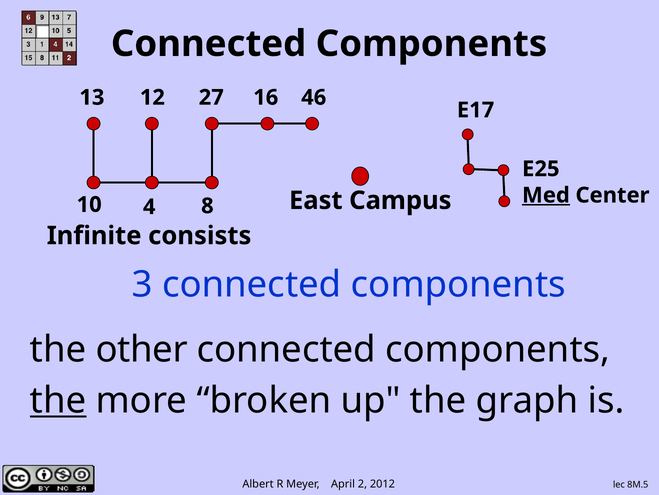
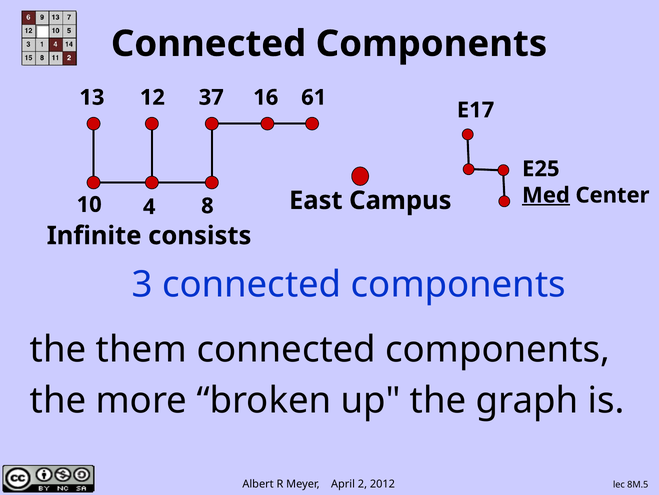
27: 27 -> 37 (211, 97)
46: 46 -> 61 (314, 97)
other: other -> them (141, 349)
the underline: present -> none (58, 400)
